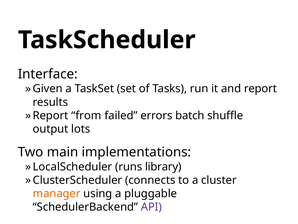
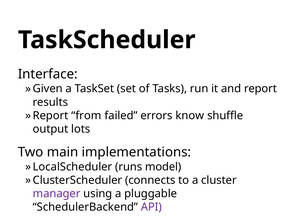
batch: batch -> know (190, 115)
library: library -> model (163, 166)
manager colour: orange -> purple (57, 193)
